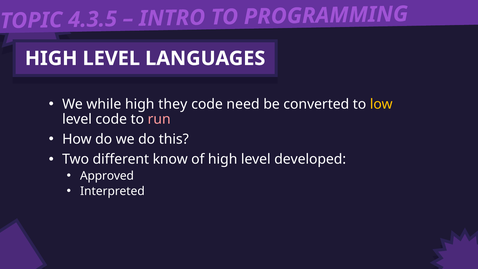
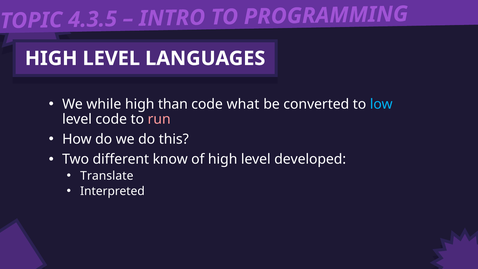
they: they -> than (173, 104)
need: need -> what (243, 104)
low colour: yellow -> light blue (381, 104)
Approved: Approved -> Translate (107, 176)
